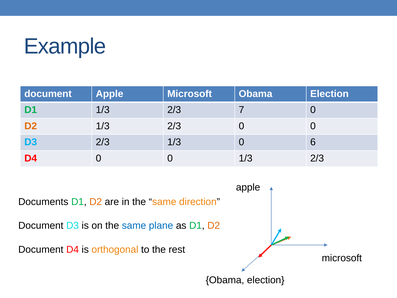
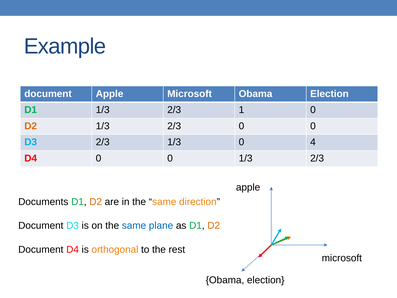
7: 7 -> 1 (241, 110)
6: 6 -> 4 (313, 142)
